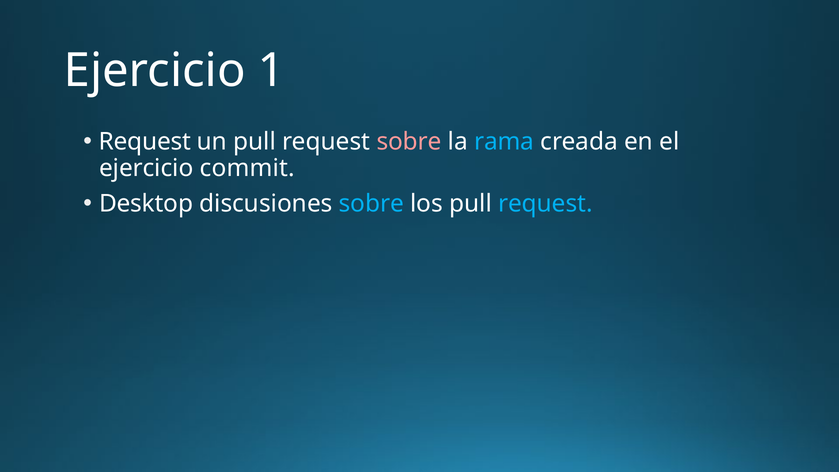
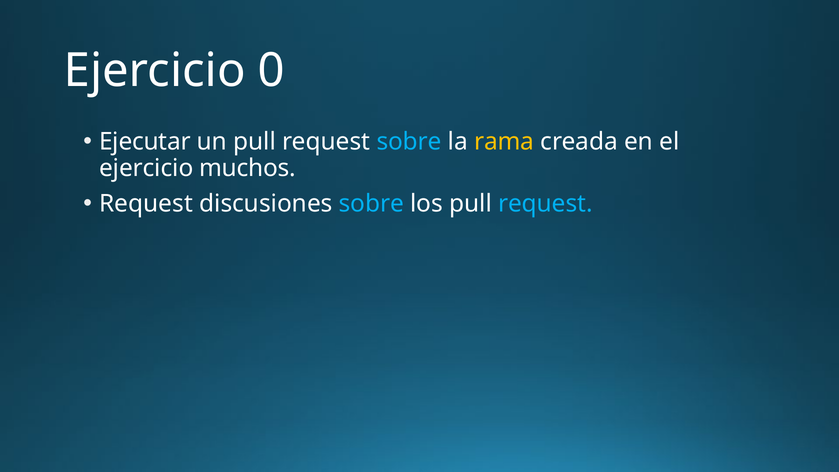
1: 1 -> 0 (271, 70)
Request: Request -> Ejecutar (145, 142)
sobre colour: pink -> light blue (409, 142)
rama colour: light blue -> yellow (504, 142)
commit: commit -> muchos (247, 168)
Desktop: Desktop -> Request (146, 203)
